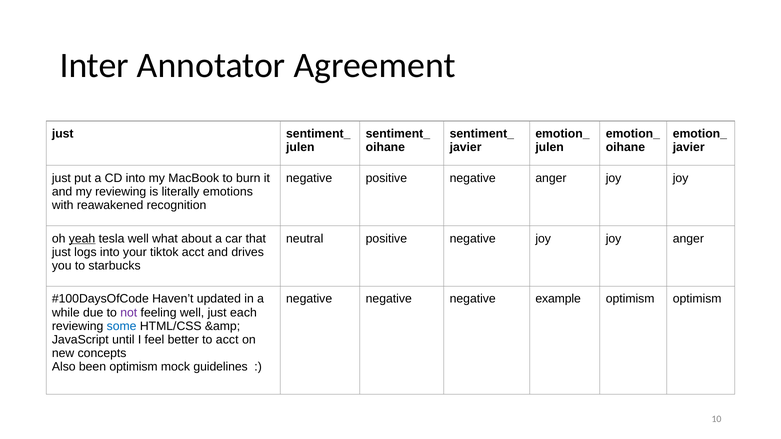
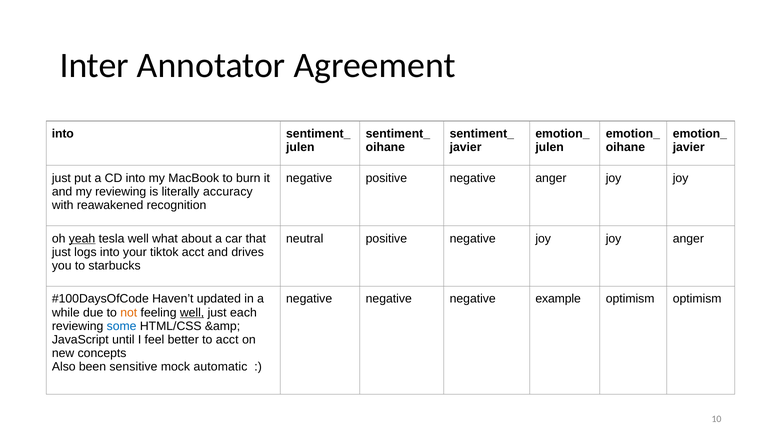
just: just -> into (63, 134)
emotions: emotions -> accuracy (228, 192)
not colour: purple -> orange (129, 313)
well underline: none -> present (192, 313)
been optimism: optimism -> sensitive (133, 367)
guidelines: guidelines -> automatic (220, 367)
